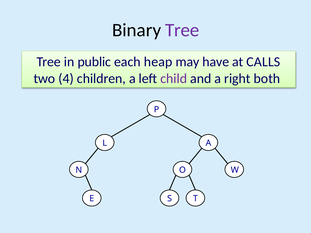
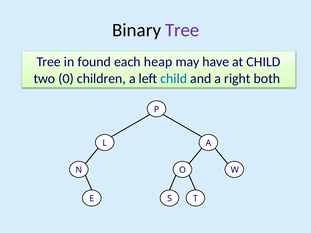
public: public -> found (94, 62)
at CALLS: CALLS -> CHILD (263, 62)
4: 4 -> 0 (66, 79)
child colour: purple -> blue (174, 79)
